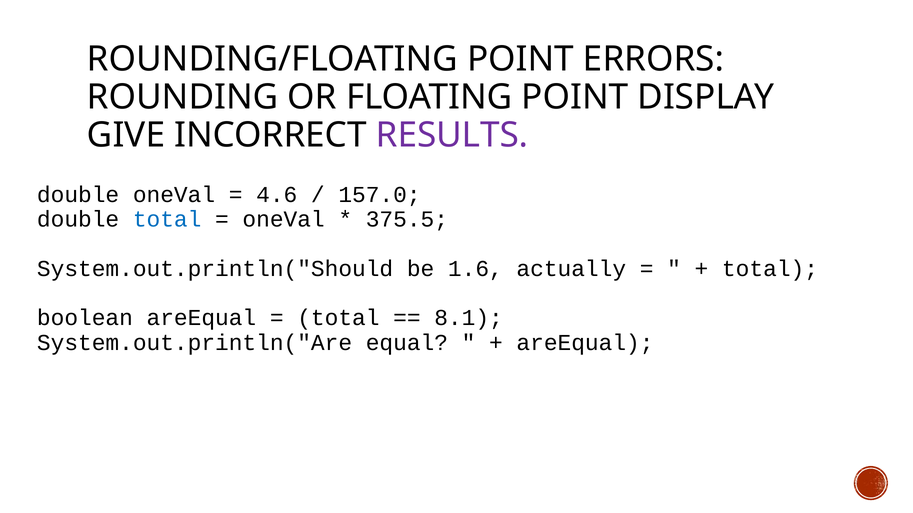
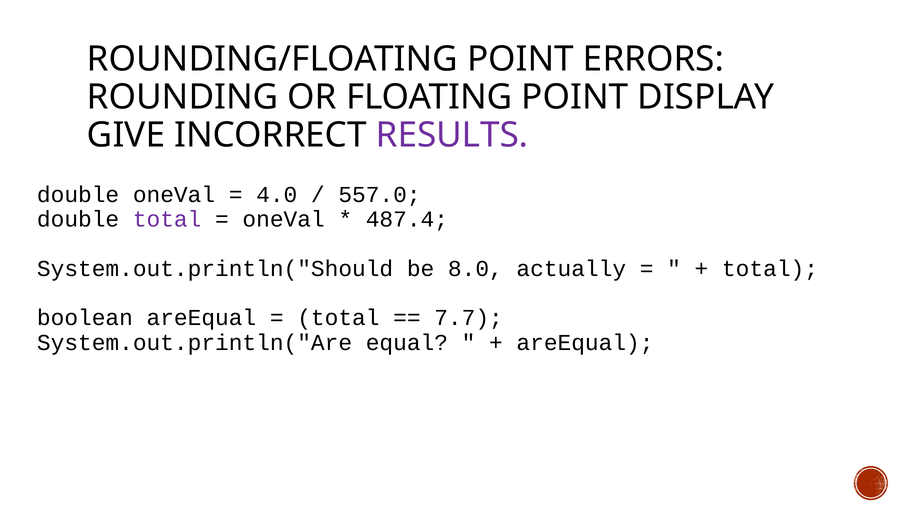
4.6: 4.6 -> 4.0 (277, 195)
157.0: 157.0 -> 557.0 (379, 195)
total colour: blue -> purple (167, 220)
375.5: 375.5 -> 487.4 (407, 220)
1.6: 1.6 -> 8.0 (475, 269)
8.1: 8.1 -> 7.7 (469, 318)
